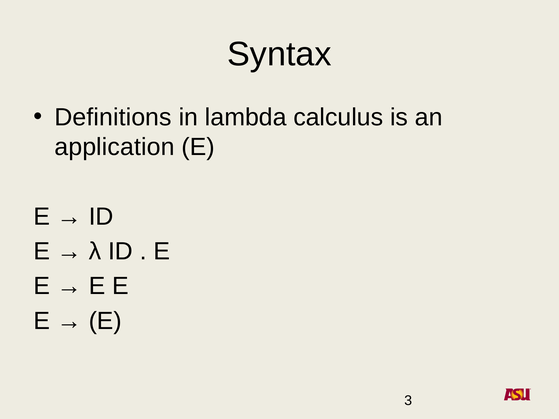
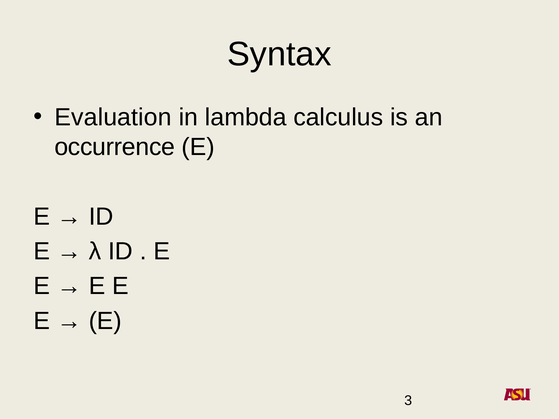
Definitions: Definitions -> Evaluation (113, 117)
application: application -> occurrence (115, 147)
